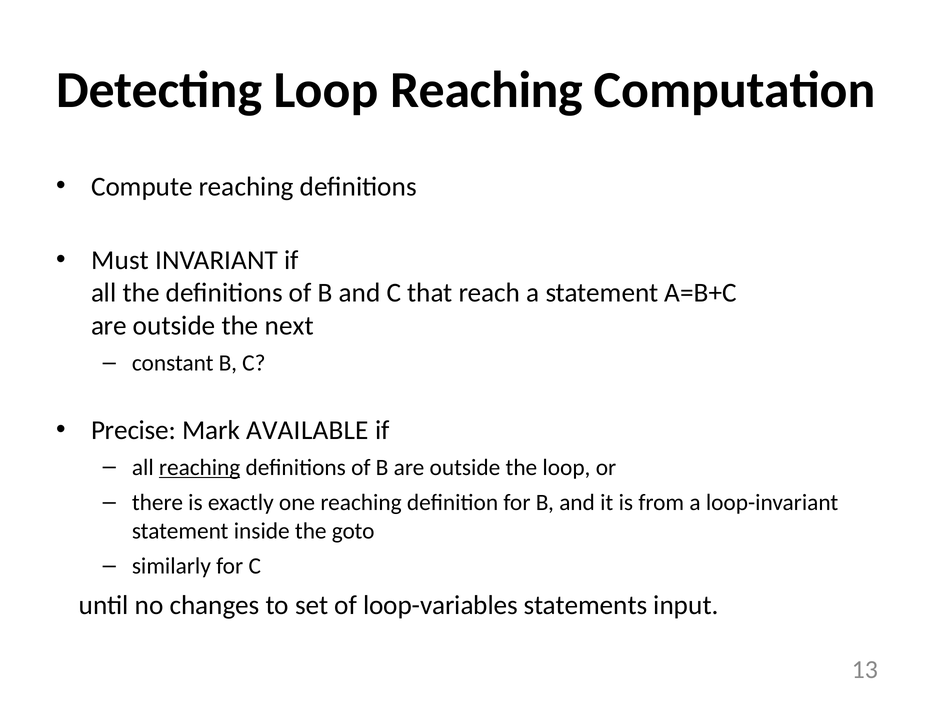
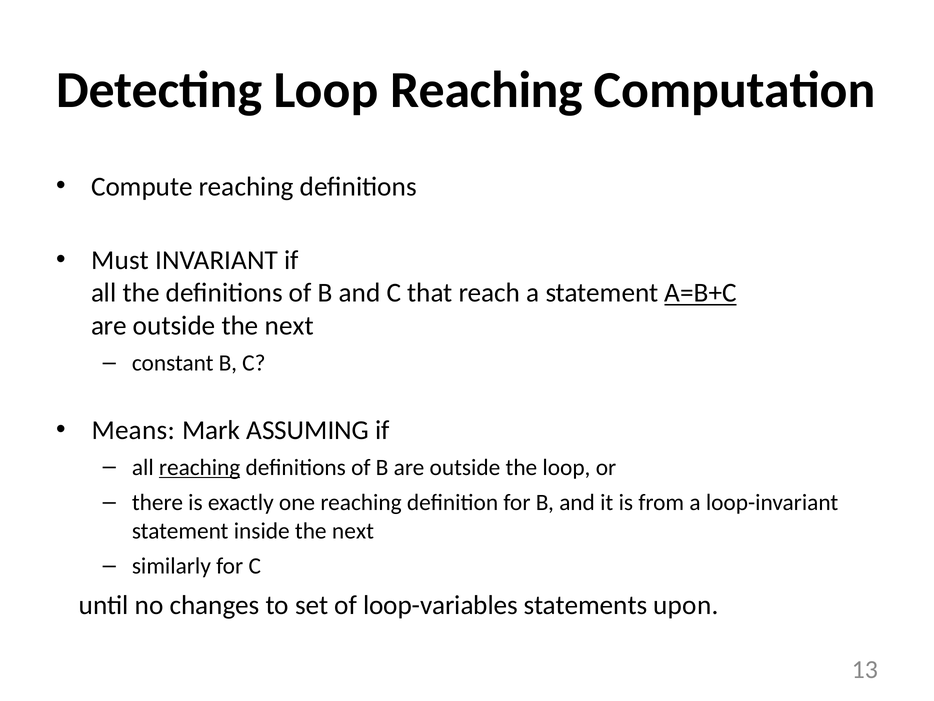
A=B+C underline: none -> present (701, 293)
Precise: Precise -> Means (133, 430)
AVAILABLE: AVAILABLE -> ASSUMING (308, 430)
inside the goto: goto -> next (353, 530)
input: input -> upon (686, 605)
